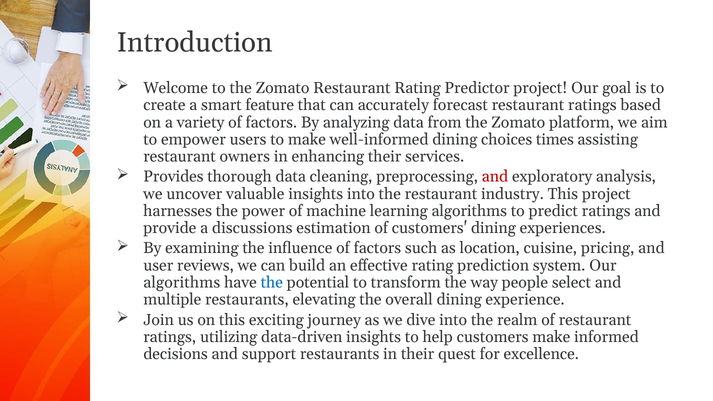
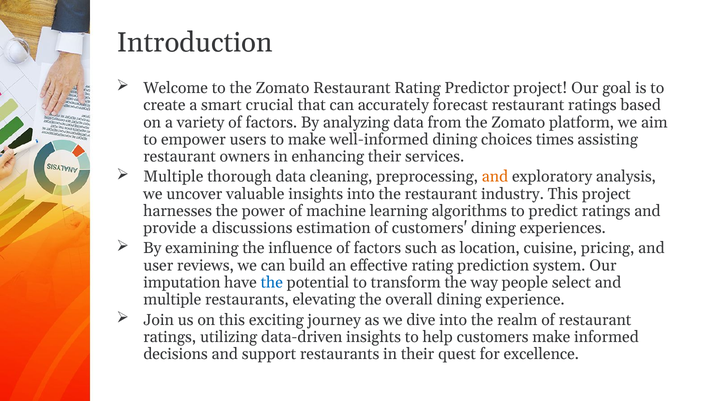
feature: feature -> crucial (270, 105)
Provides: Provides -> Multiple (173, 177)
and colour: red -> orange (495, 177)
algorithms: algorithms -> imputation (182, 283)
